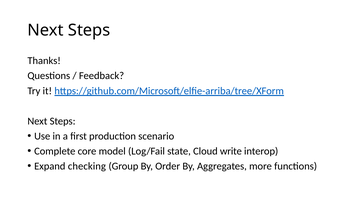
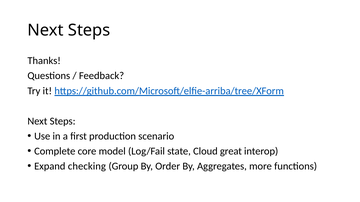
write: write -> great (231, 151)
